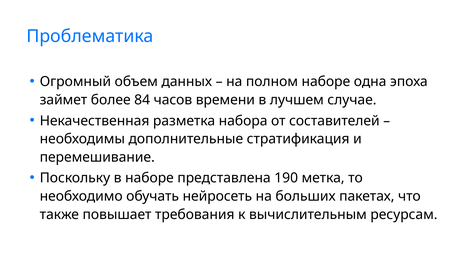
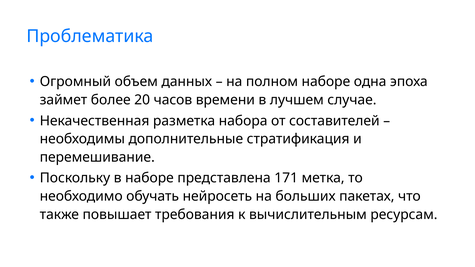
84: 84 -> 20 (142, 100)
190: 190 -> 171 (286, 178)
